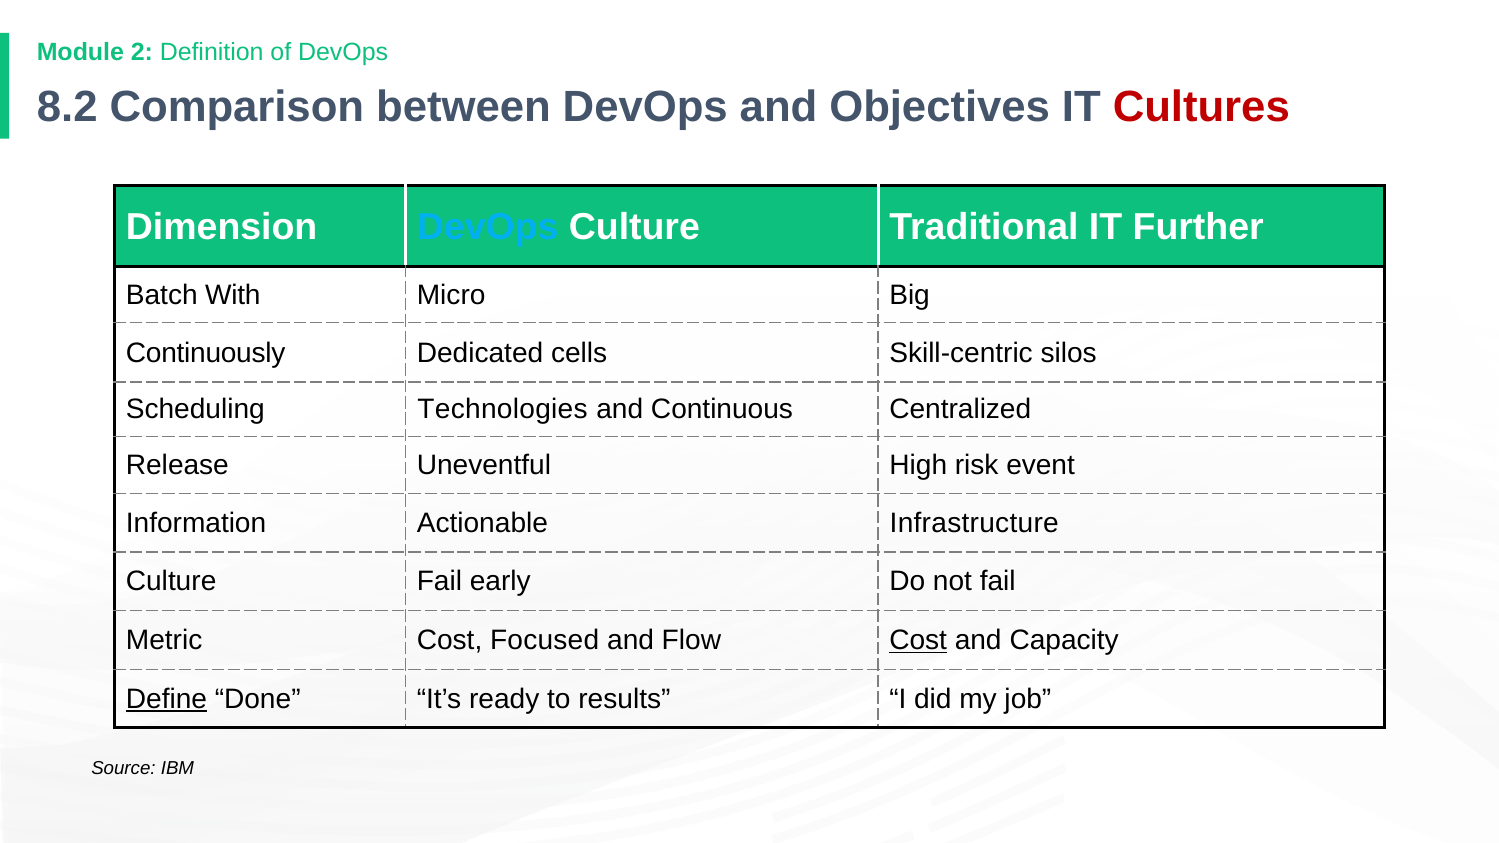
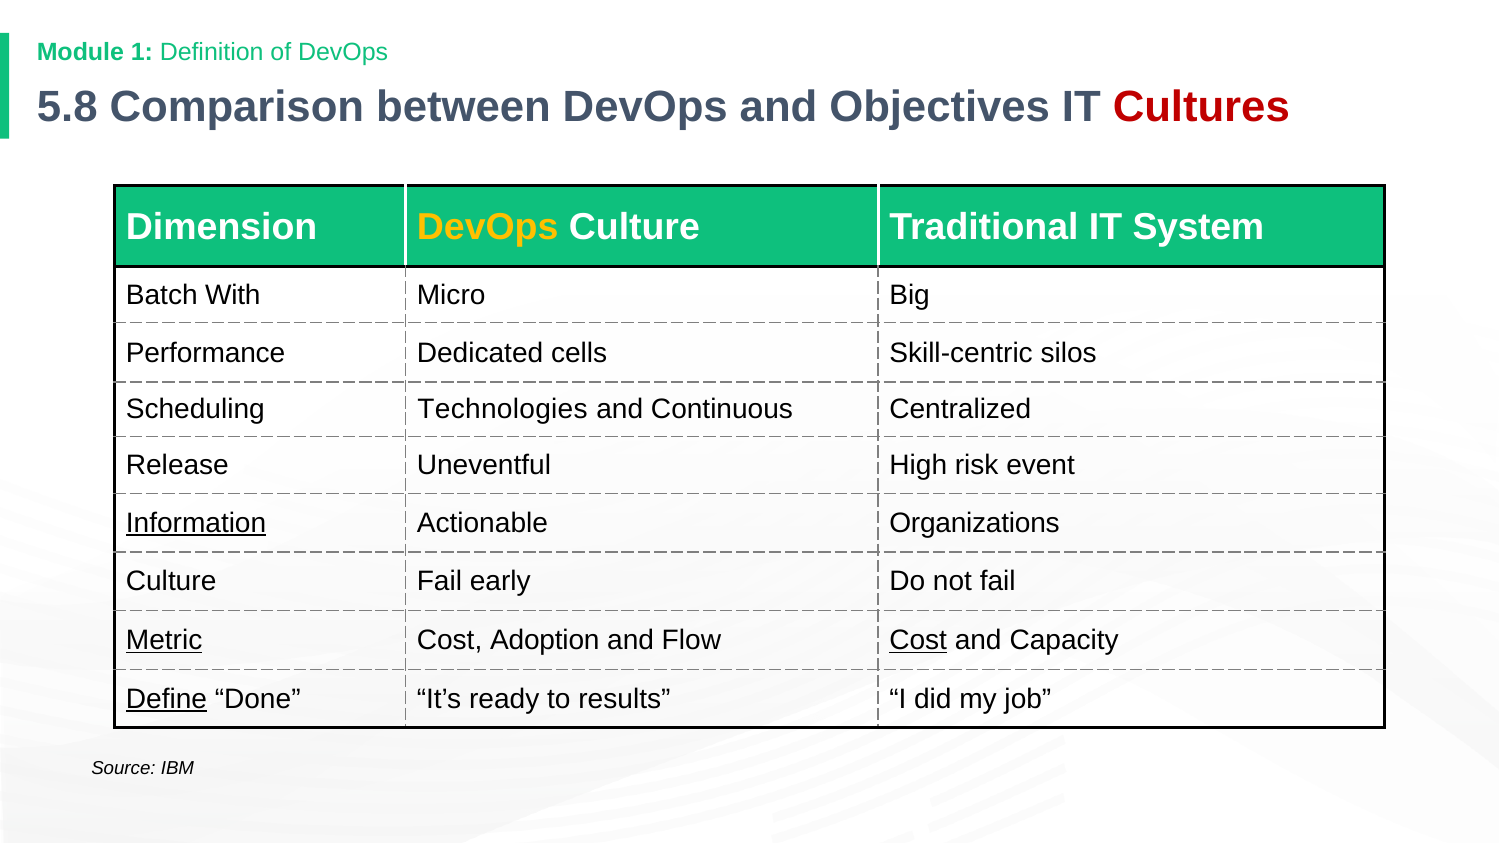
2: 2 -> 1 (142, 52)
8.2: 8.2 -> 5.8 (67, 107)
DevOps colour: light blue -> yellow (488, 227)
Further: Further -> System (1198, 227)
Continuously: Continuously -> Performance (206, 353)
Information underline: none -> present (196, 523)
Infrastructure: Infrastructure -> Organizations (975, 523)
Metric underline: none -> present (164, 641)
Focused: Focused -> Adoption (545, 641)
